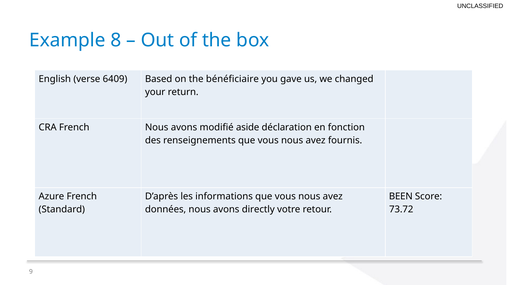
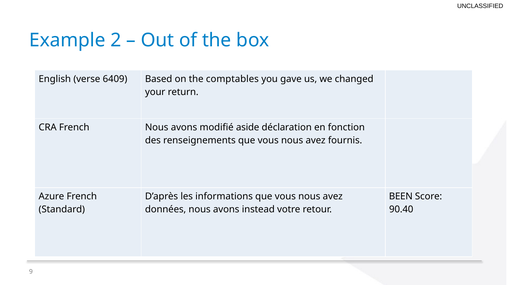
8: 8 -> 2 (116, 40)
bénéficiaire: bénéficiaire -> comptables (232, 79)
directly: directly -> instead (258, 210)
73.72: 73.72 -> 90.40 (401, 210)
